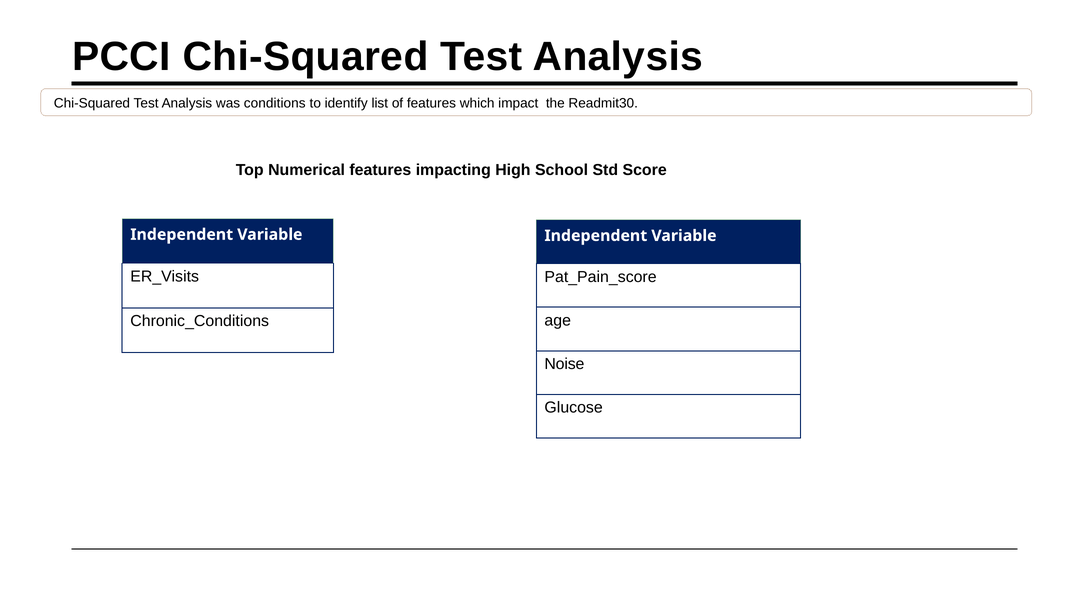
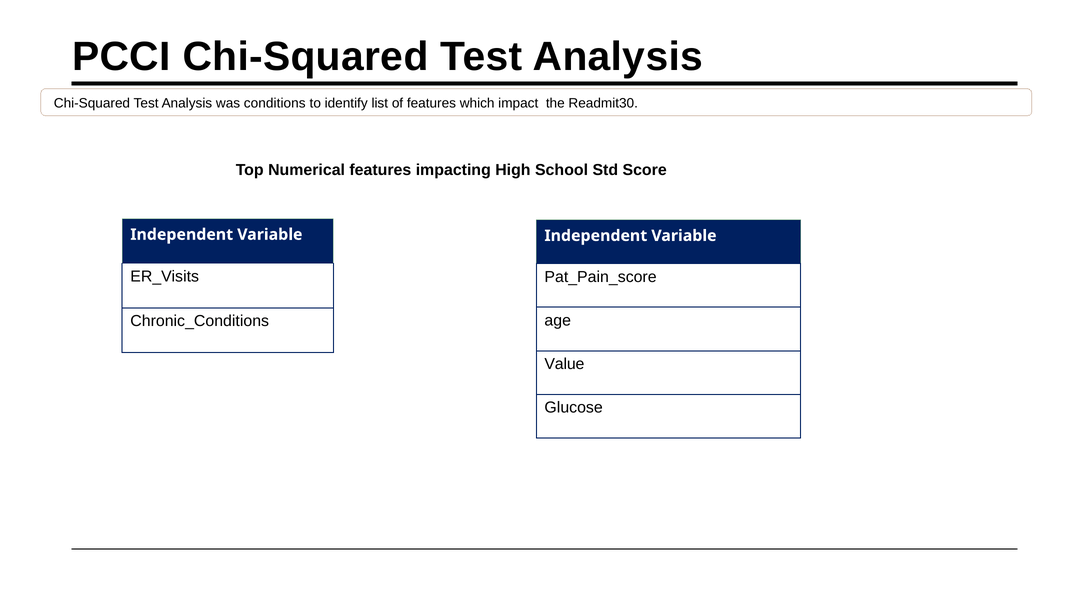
Noise: Noise -> Value (564, 364)
